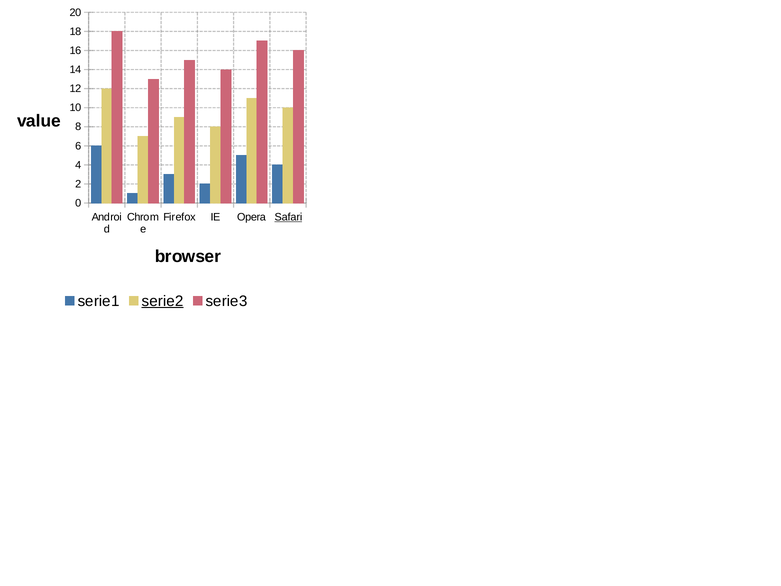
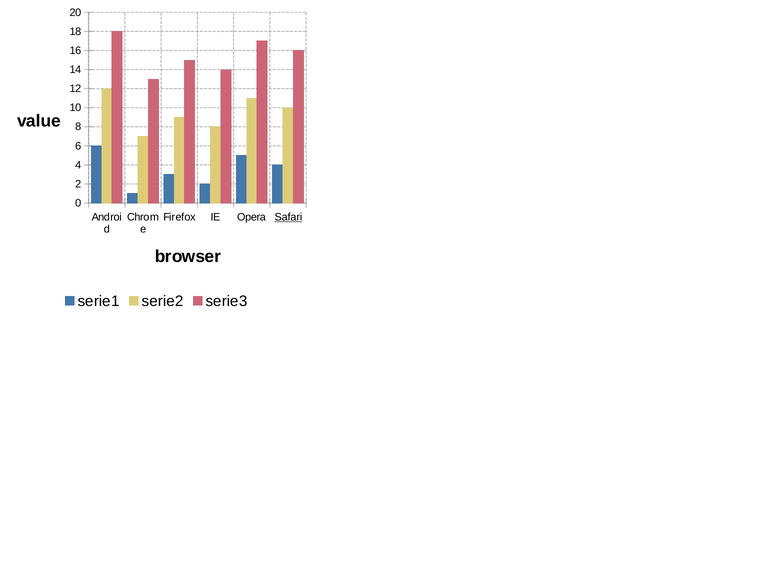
serie2 underline: present -> none (162, 301)
